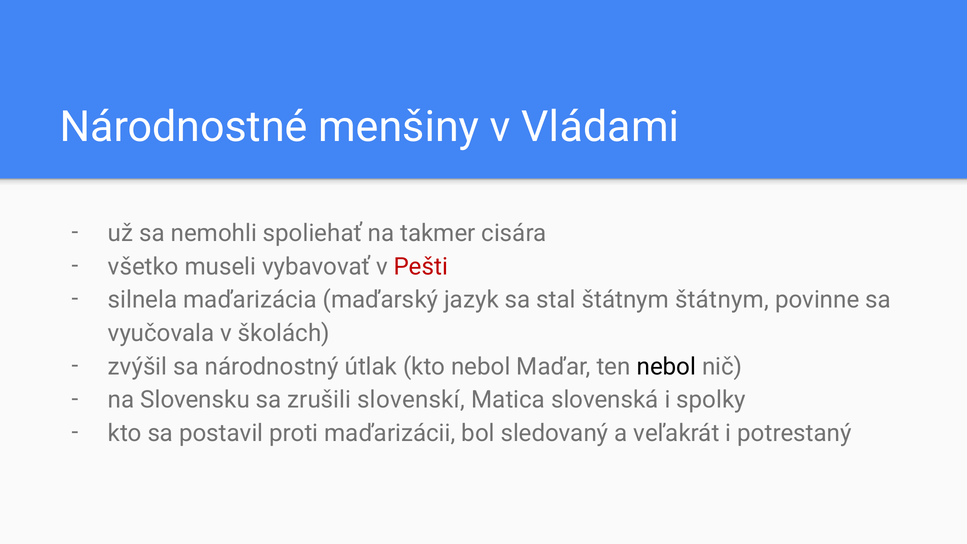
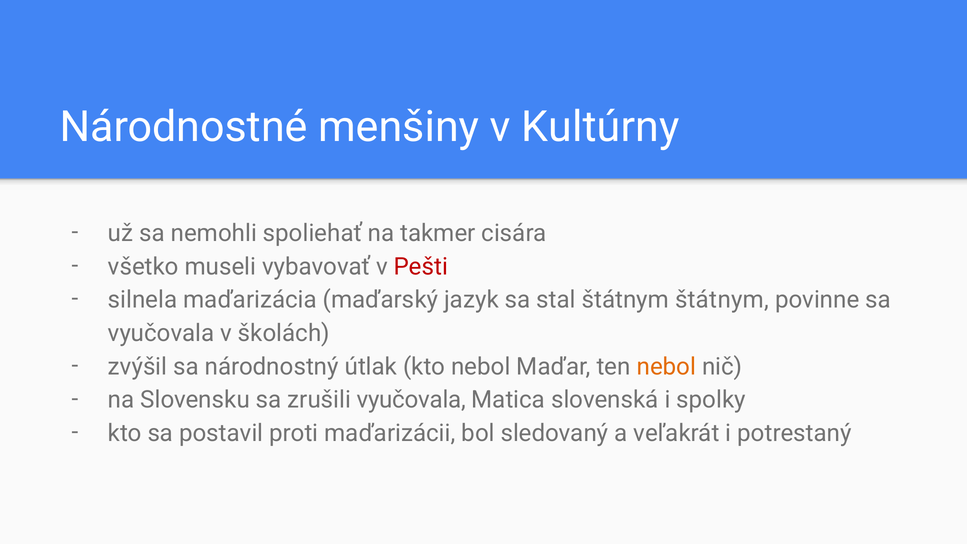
Vládami: Vládami -> Kultúrny (600, 127)
nebol colour: black -> orange (666, 367)
zrušili slovenskí: slovenskí -> vyučovala (411, 400)
